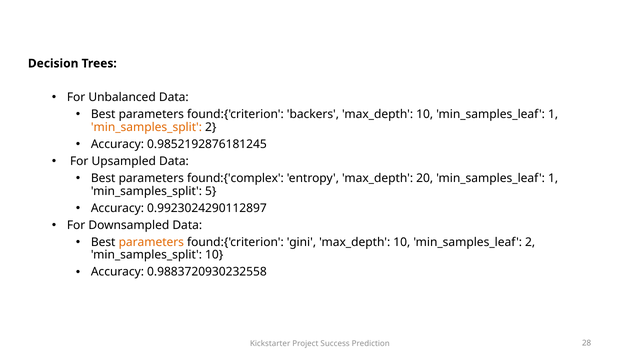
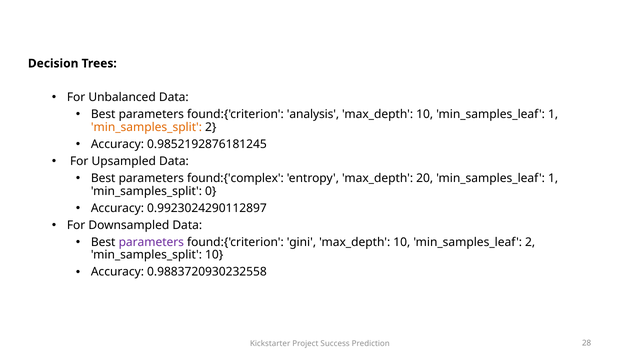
backers: backers -> analysis (313, 114)
5: 5 -> 0 (211, 191)
parameters colour: orange -> purple (151, 242)
